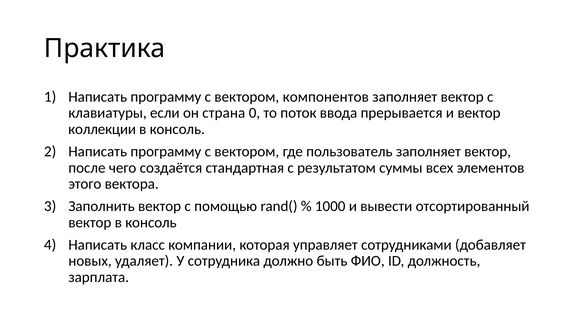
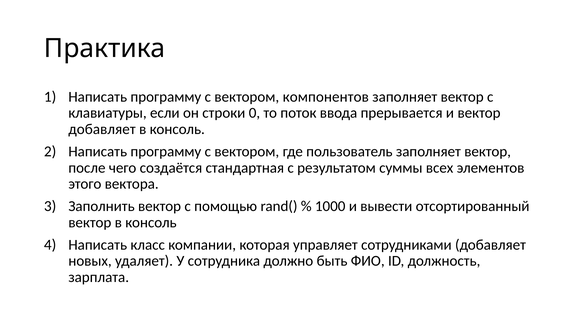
страна: страна -> строки (224, 113)
коллекции: коллекции -> добавляет (102, 129)
